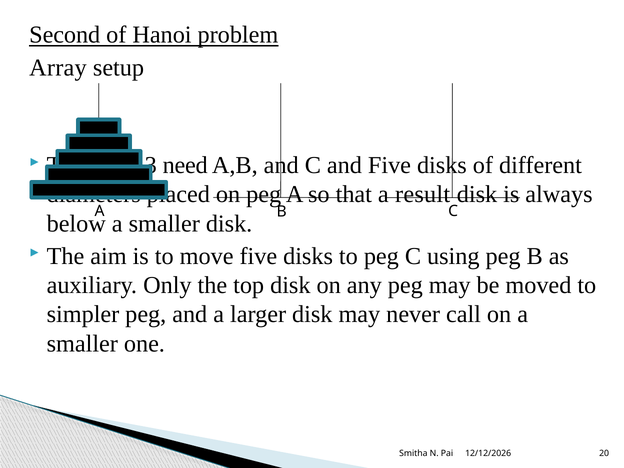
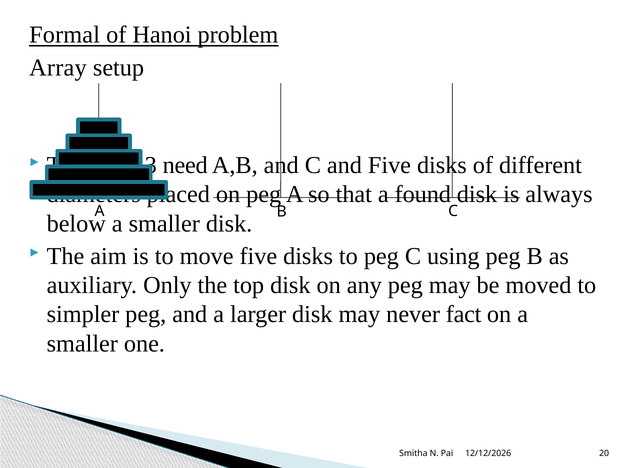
Second: Second -> Formal (65, 35)
result: result -> found (423, 194)
call: call -> fact (464, 314)
